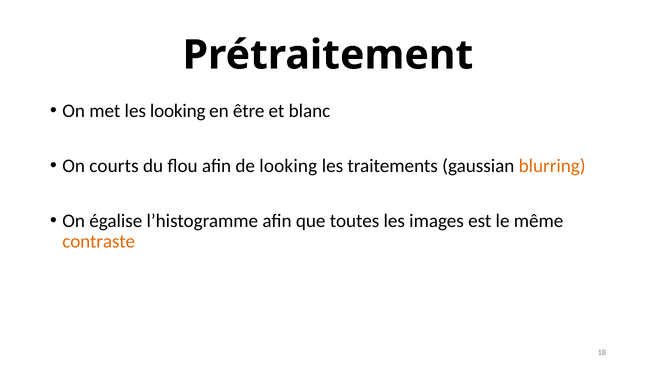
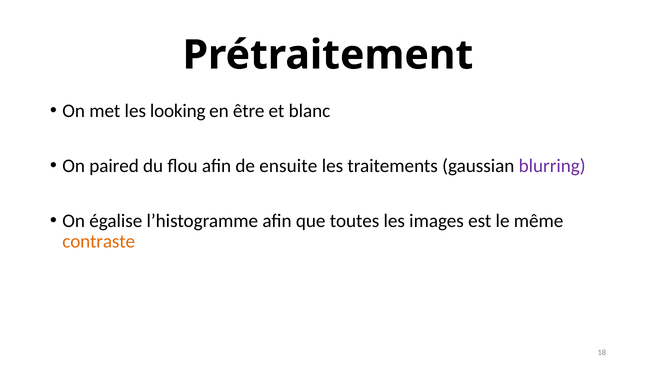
courts: courts -> paired (114, 166)
de looking: looking -> ensuite (288, 166)
blurring colour: orange -> purple (552, 166)
